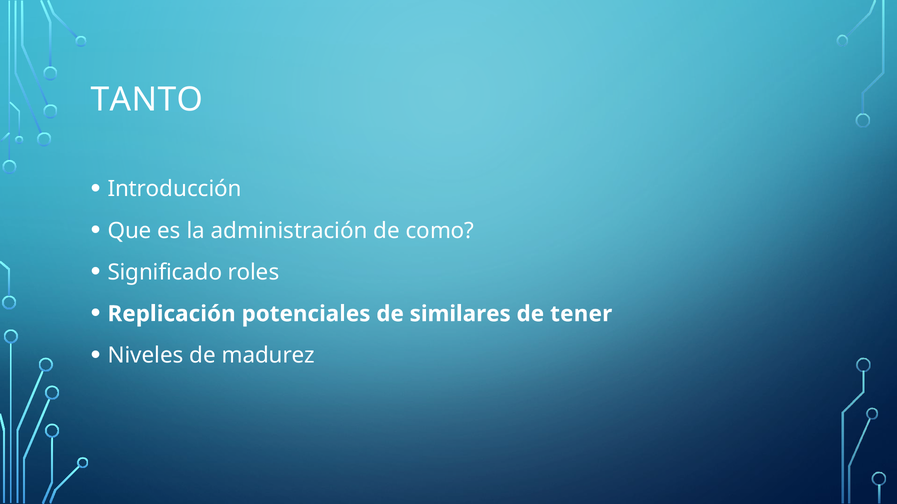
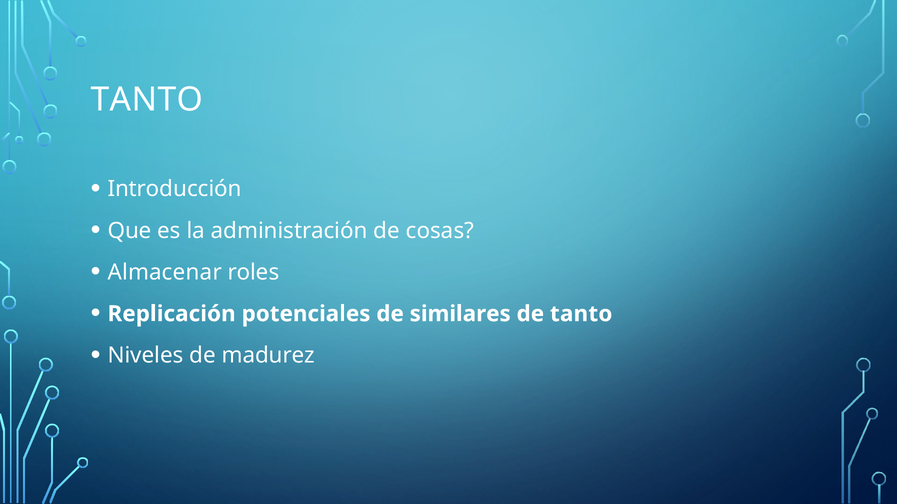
como: como -> cosas (440, 231)
Significado: Significado -> Almacenar (165, 273)
de tener: tener -> tanto (581, 314)
